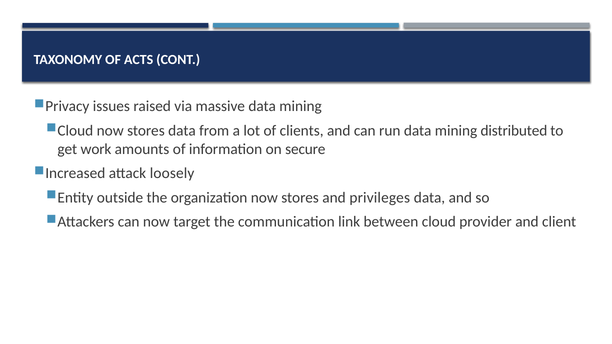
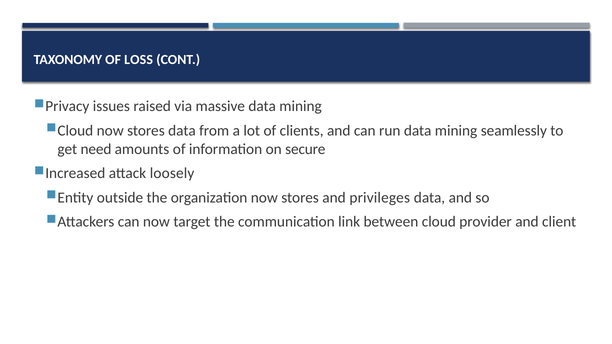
ACTS: ACTS -> LOSS (139, 60)
distributed: distributed -> seamlessly (514, 131)
work: work -> need (96, 149)
